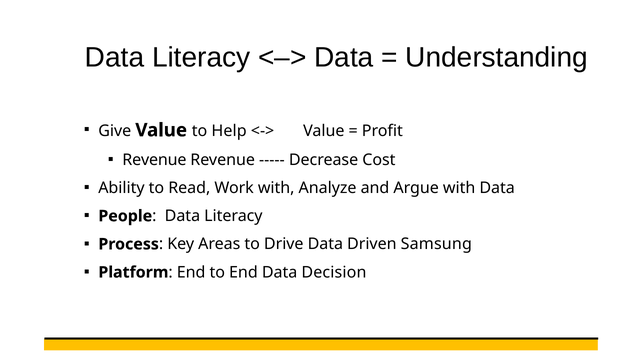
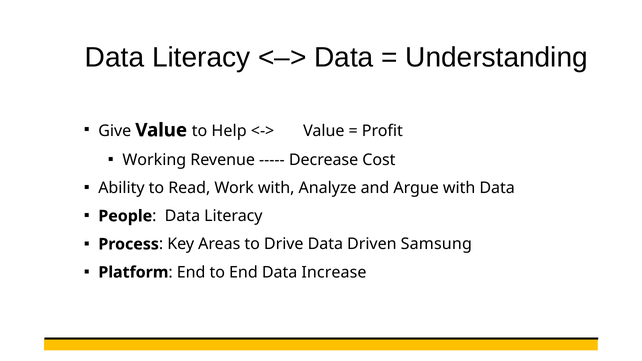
Revenue: Revenue -> Working (154, 160)
Decision: Decision -> Increase (334, 272)
